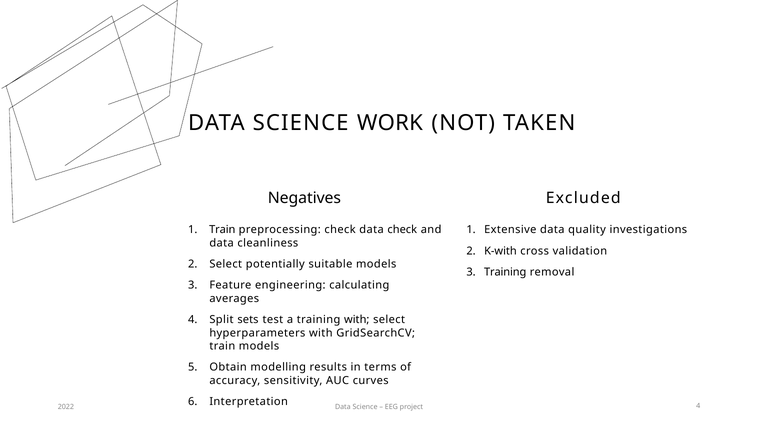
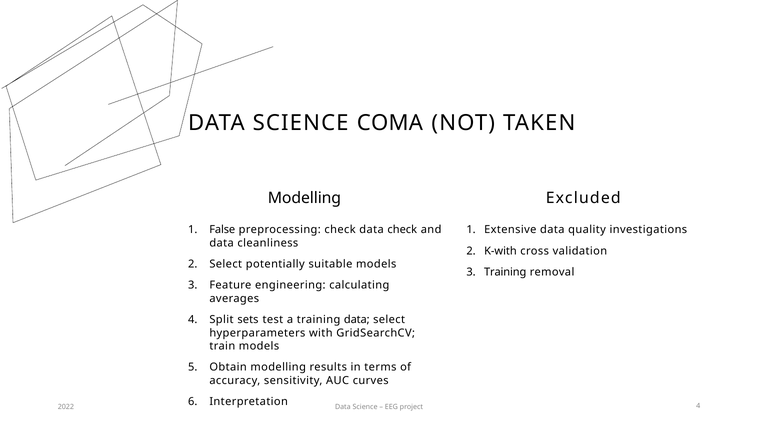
WORK: WORK -> COMA (390, 123)
Negatives: Negatives -> Modelling (304, 198)
Train: Train -> False (222, 230)
training with: with -> data (357, 320)
